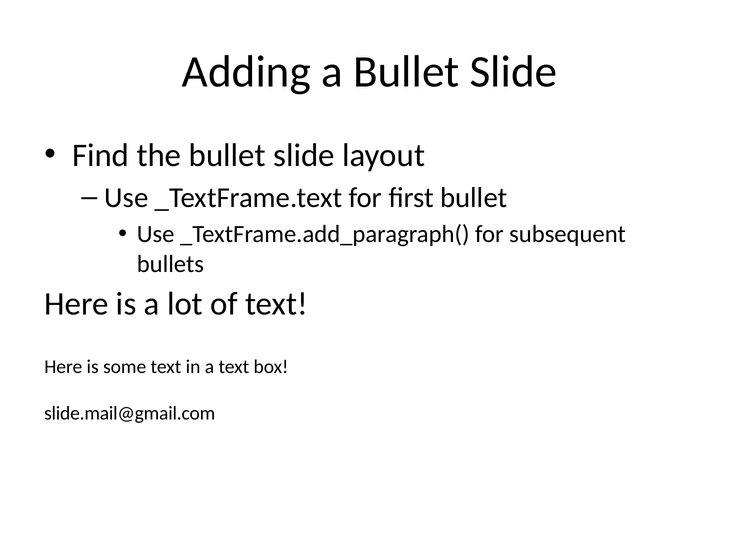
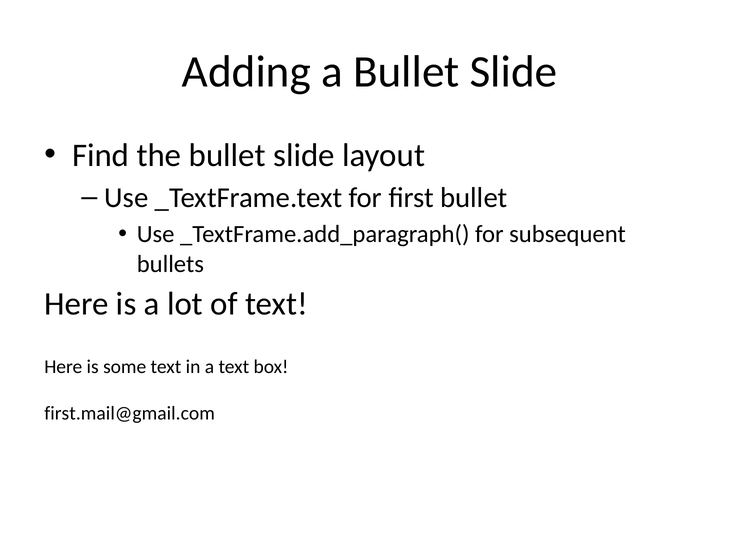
slide.mail@gmail.com: slide.mail@gmail.com -> first.mail@gmail.com (130, 413)
